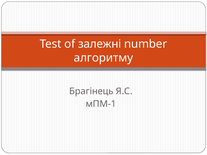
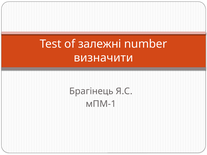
алгоритму: алгоритму -> визначити (103, 58)
